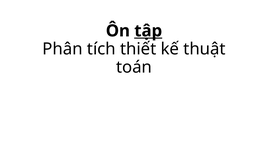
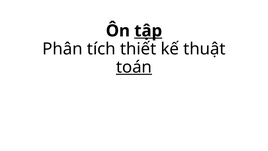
toán underline: none -> present (134, 67)
